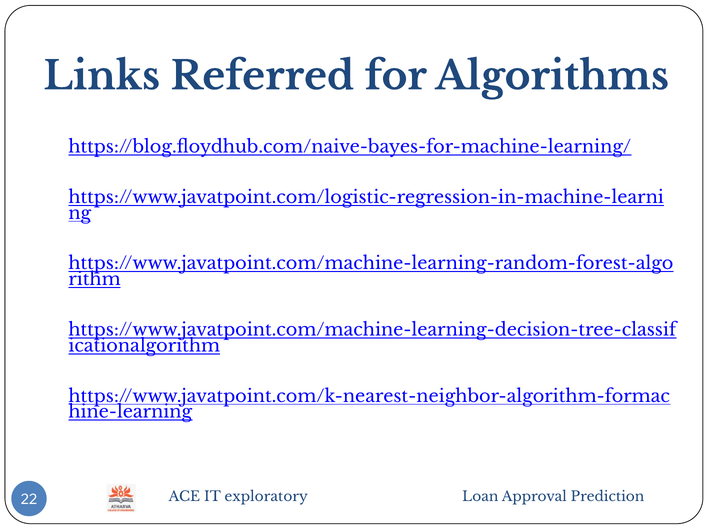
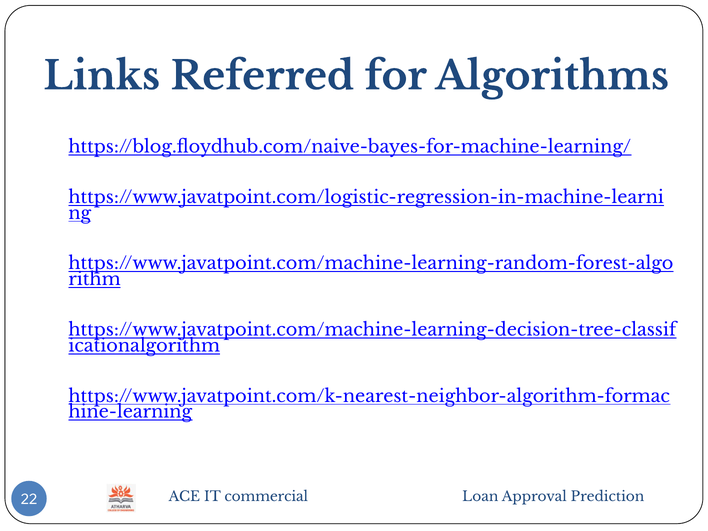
exploratory: exploratory -> commercial (266, 497)
